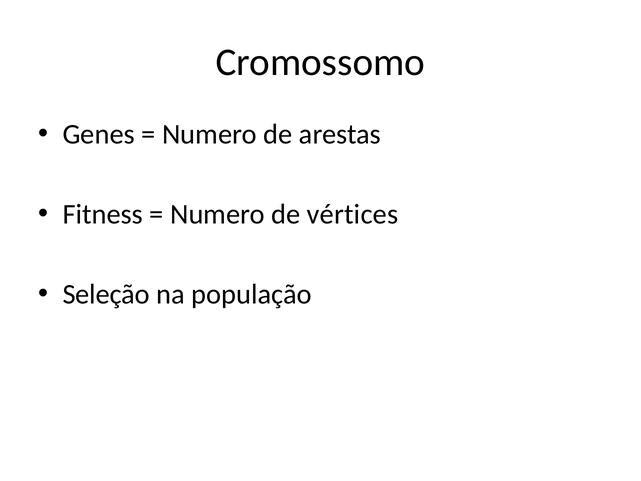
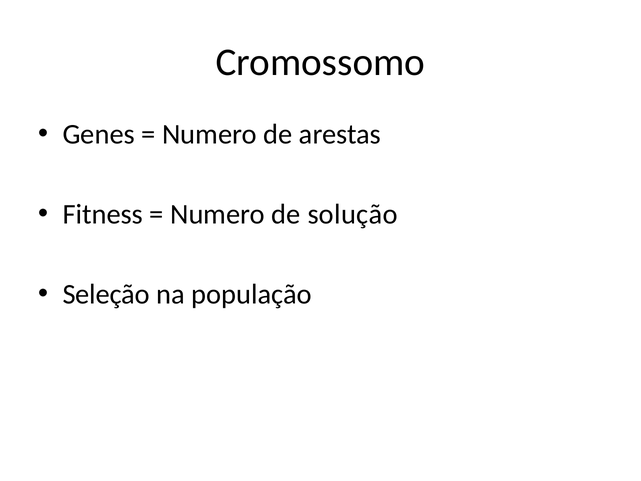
vértices: vértices -> solução (353, 214)
